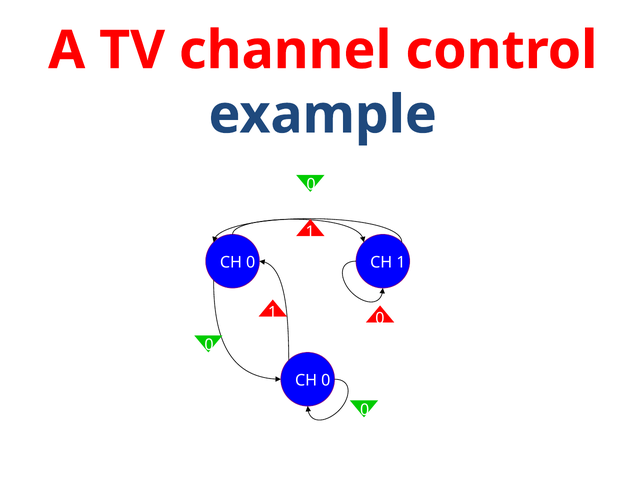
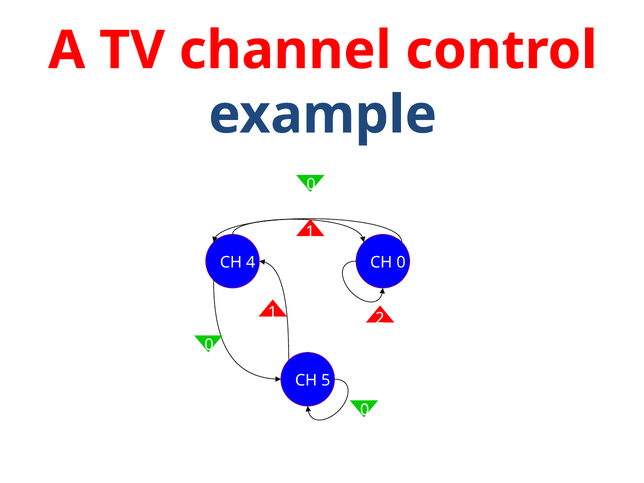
0: 0 -> 4 (251, 262)
CH 1: 1 -> 0 (401, 262)
0: 0 -> 2 (380, 319)
0: 0 -> 5 (326, 380)
